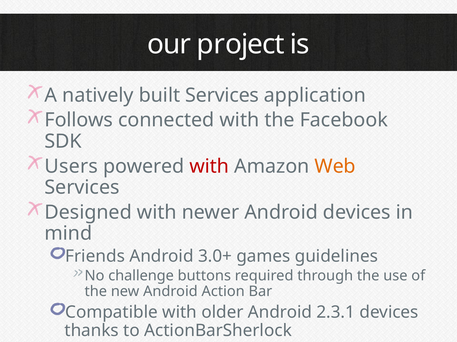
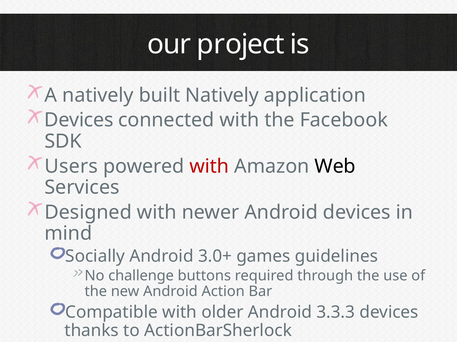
built Services: Services -> Natively (222, 95)
Follows: Follows -> Devices (79, 120)
Web colour: orange -> black (335, 167)
Friends: Friends -> Socially (95, 257)
2.3.1: 2.3.1 -> 3.3.3 (336, 313)
